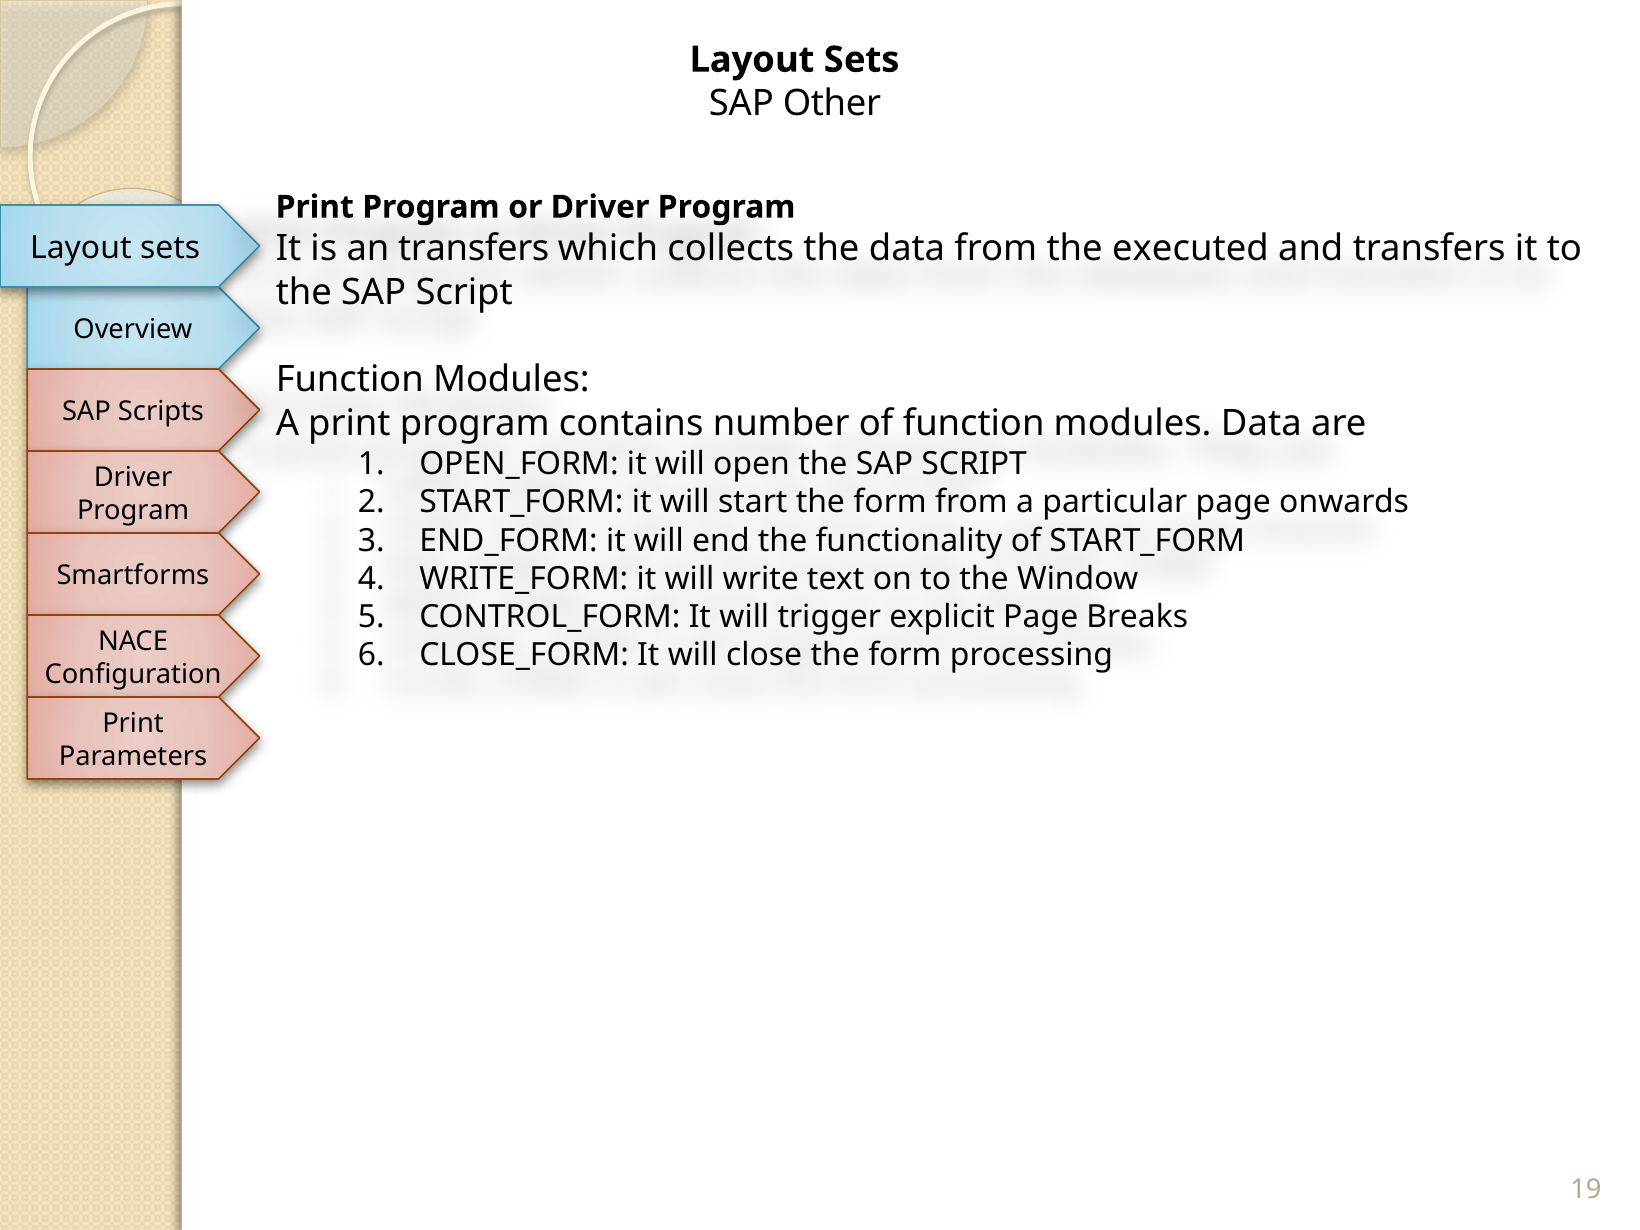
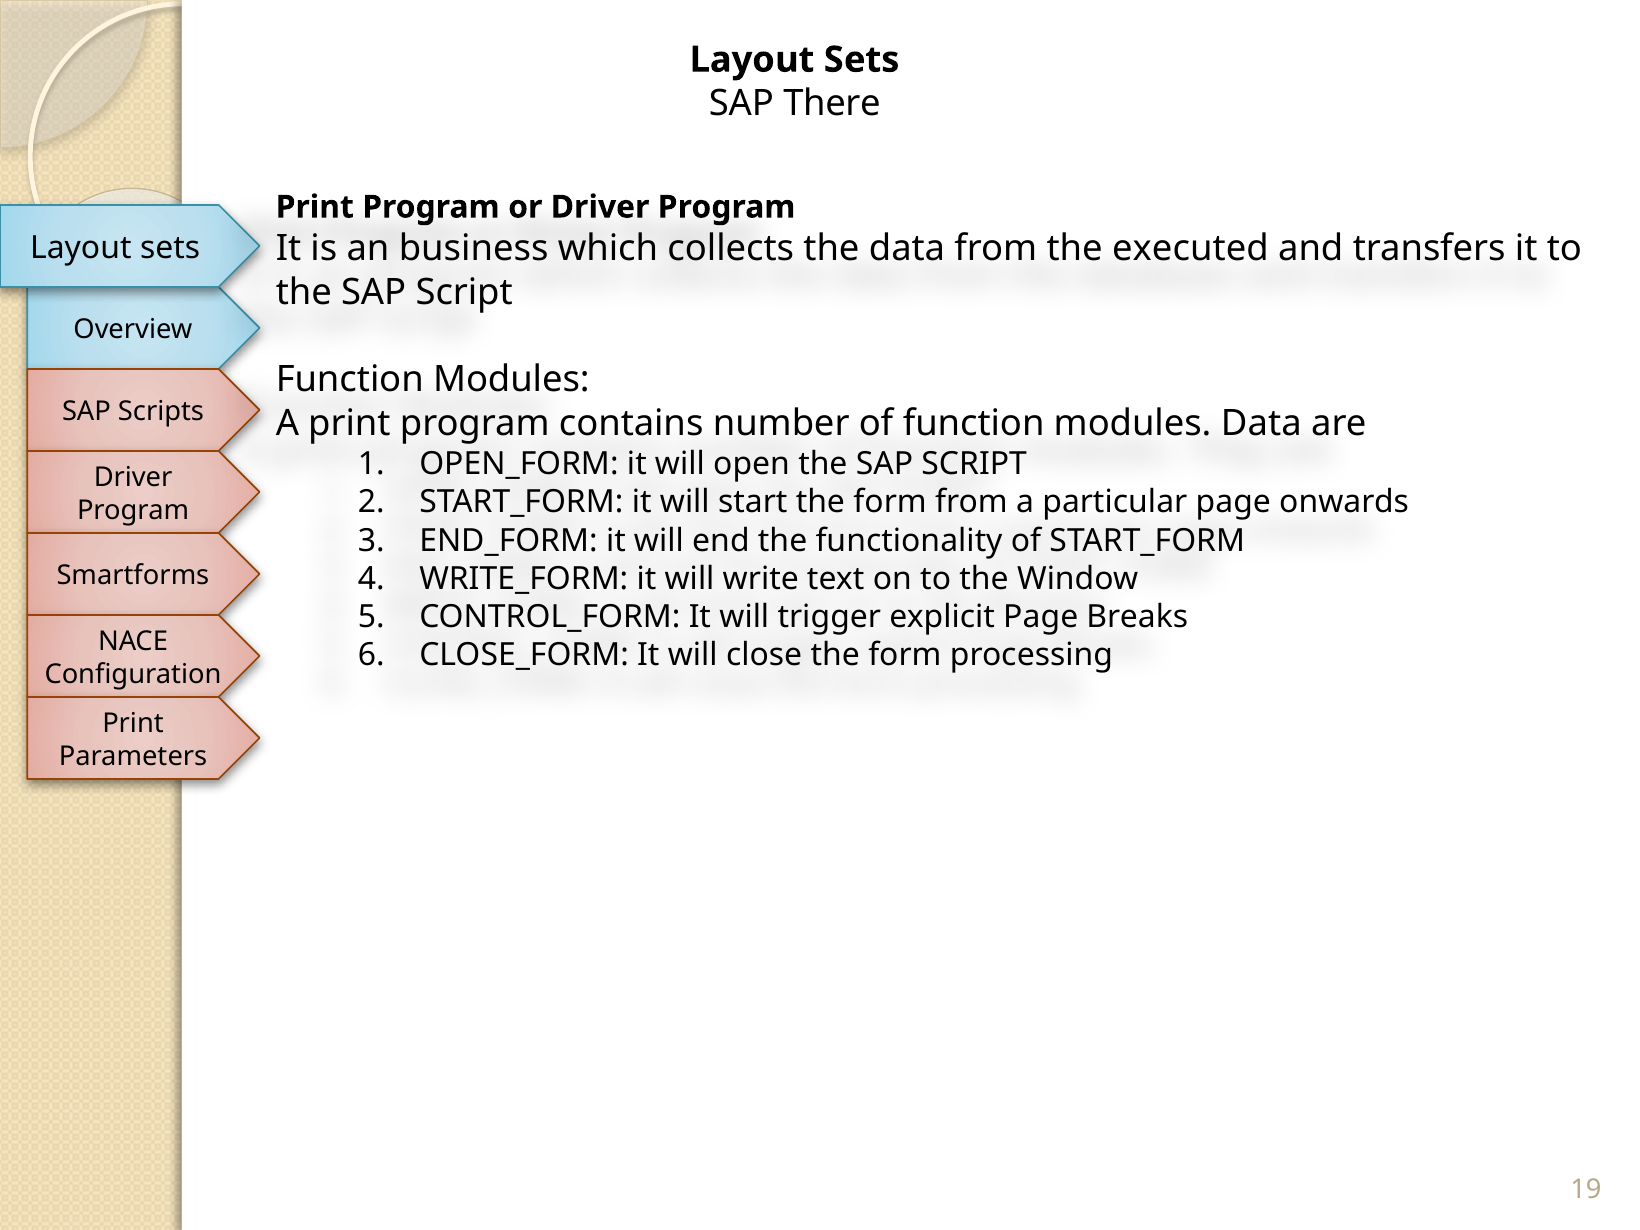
Other: Other -> There (832, 103)
an transfers: transfers -> business (474, 248)
